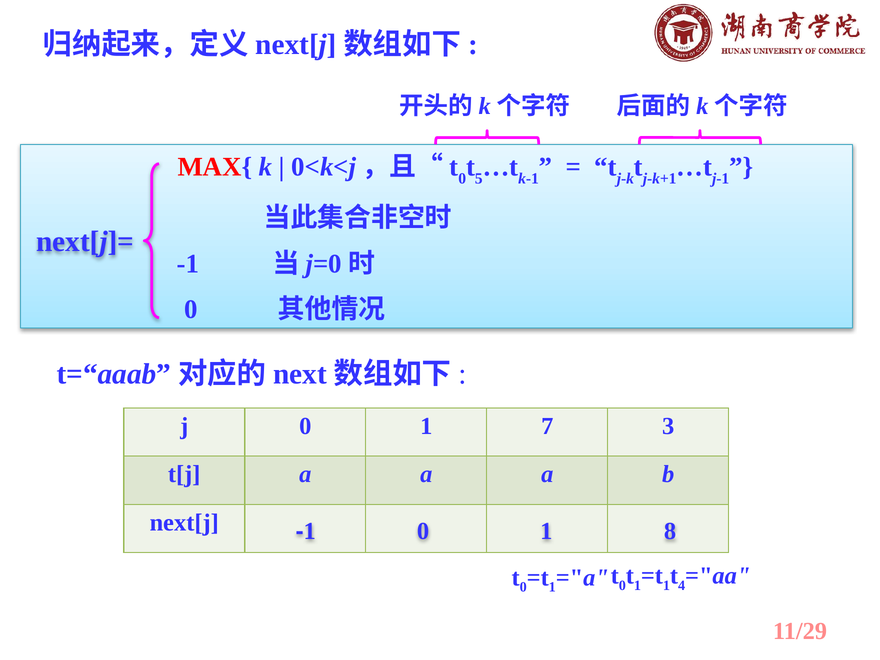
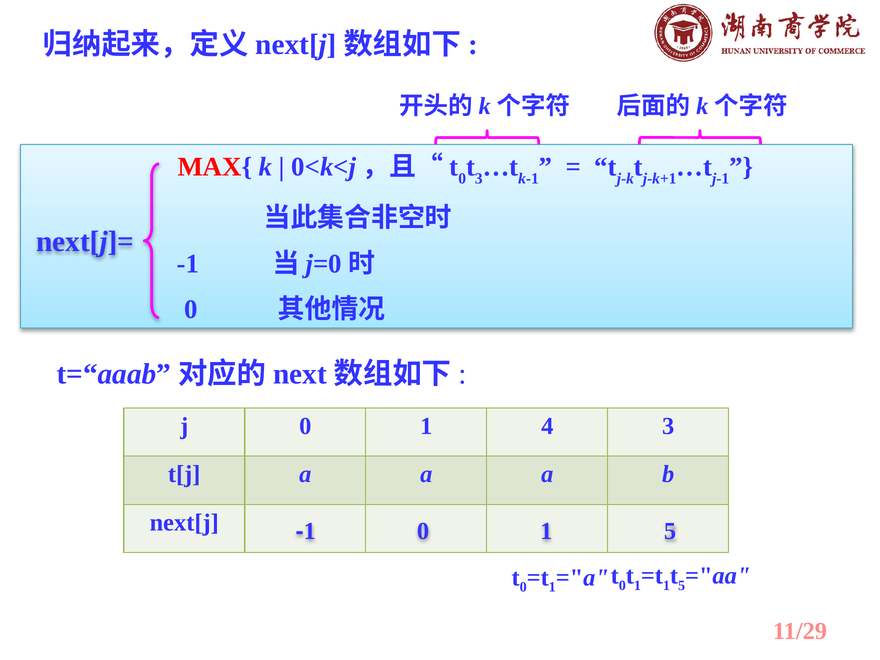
5: 5 -> 3 (479, 178)
7: 7 -> 4 (547, 426)
0 8: 8 -> 5 (670, 531)
4: 4 -> 5 (682, 585)
